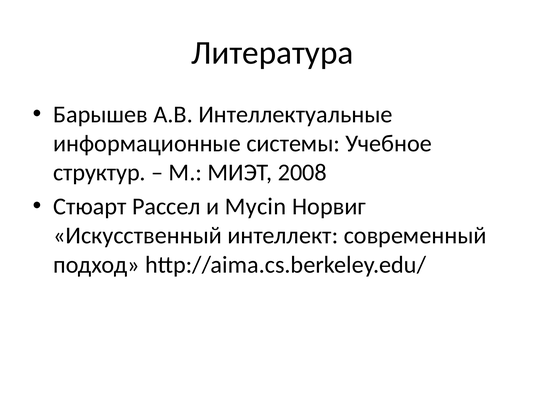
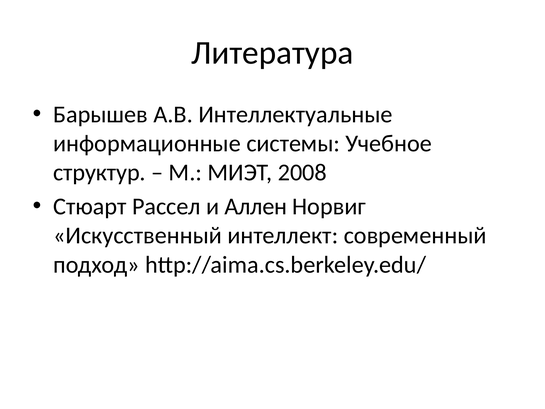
Mycin: Mycin -> Аллен (256, 206)
